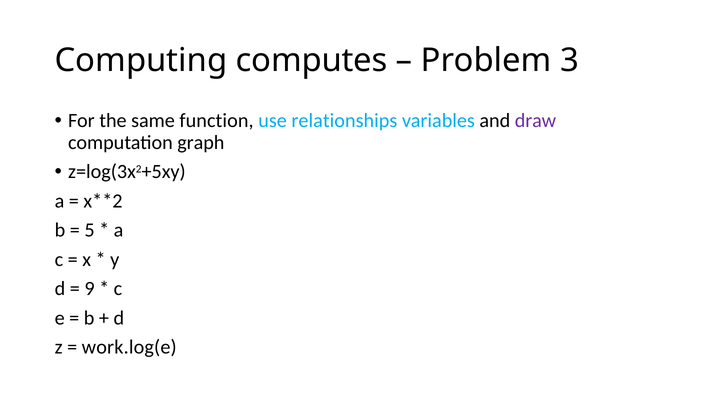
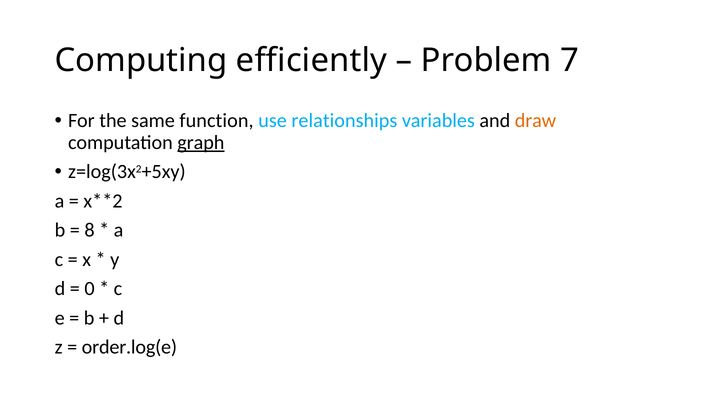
computes: computes -> efficiently (312, 60)
3: 3 -> 7 (569, 60)
draw colour: purple -> orange (536, 121)
graph underline: none -> present (201, 143)
5: 5 -> 8 (90, 230)
9: 9 -> 0 (90, 289)
work.log(e: work.log(e -> order.log(e (129, 348)
